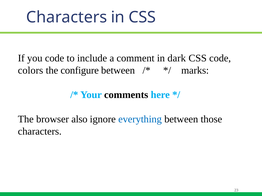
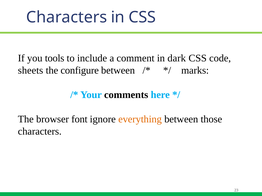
you code: code -> tools (55, 58)
colors: colors -> sheets (31, 71)
also: also -> font (79, 119)
everything colour: blue -> orange (140, 119)
